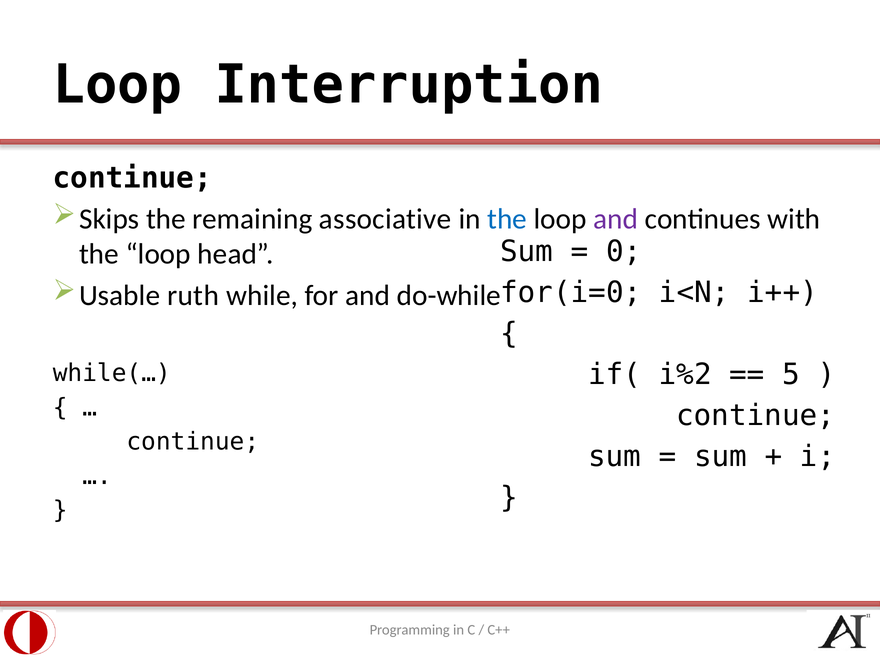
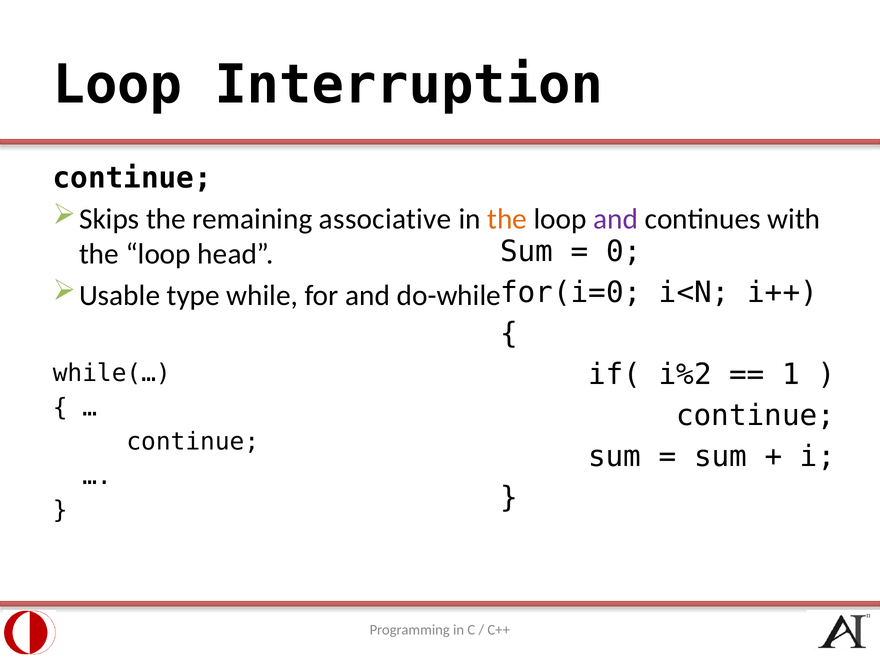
the colour: blue -> orange (507, 219)
ruth: ruth -> type (193, 295)
5: 5 -> 1 (791, 375)
